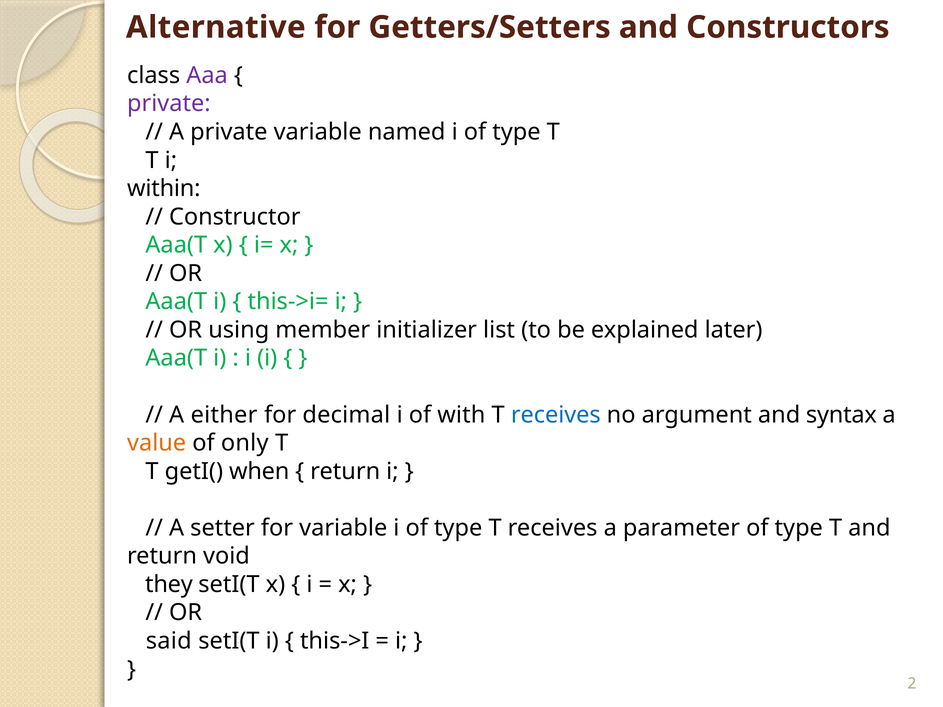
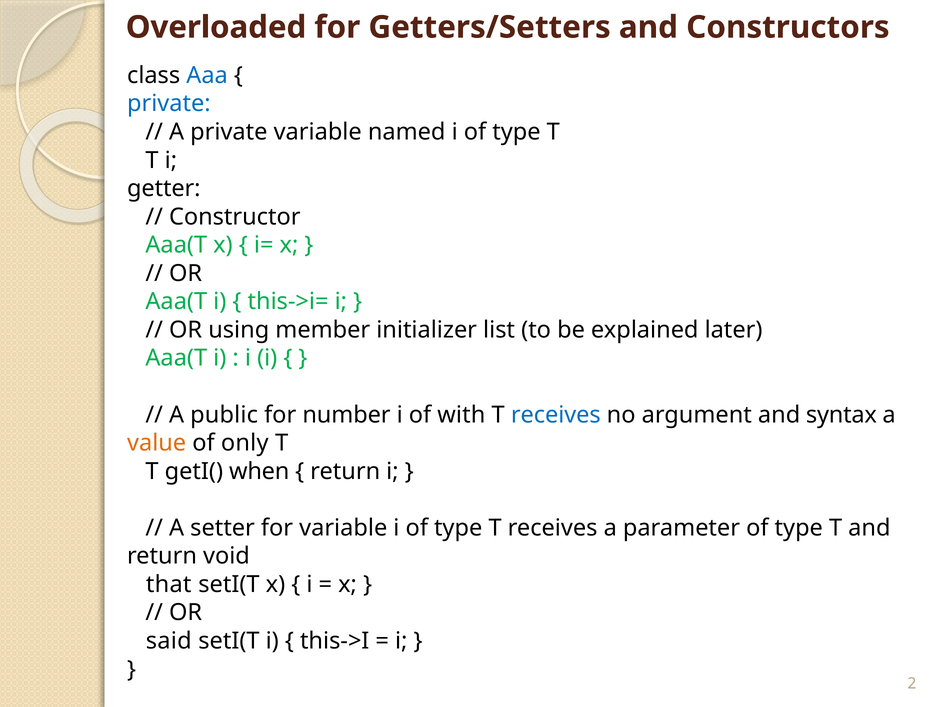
Alternative: Alternative -> Overloaded (216, 27)
Aaa colour: purple -> blue (207, 75)
private colour: purple -> blue (169, 104)
within: within -> getter (164, 189)
either: either -> public (224, 415)
decimal: decimal -> number (346, 415)
they: they -> that (169, 585)
